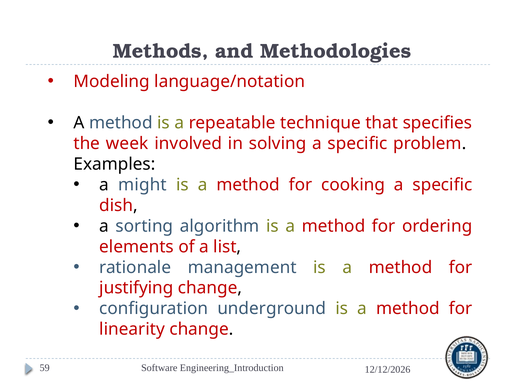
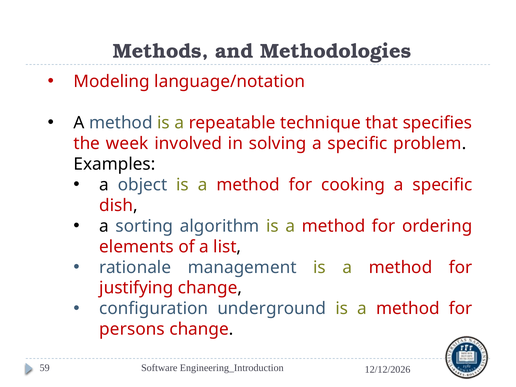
might: might -> object (143, 185)
linearity: linearity -> persons (132, 329)
